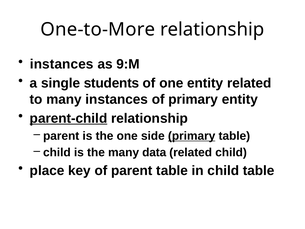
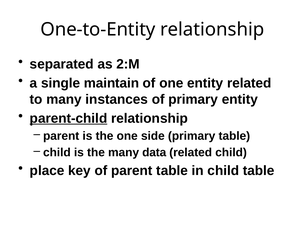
One-to-More: One-to-More -> One-to-Entity (98, 30)
instances: instances -> separated (62, 64)
9:M: 9:M -> 2:M (128, 64)
students: students -> maintain (111, 83)
primary underline: present -> none (192, 136)
